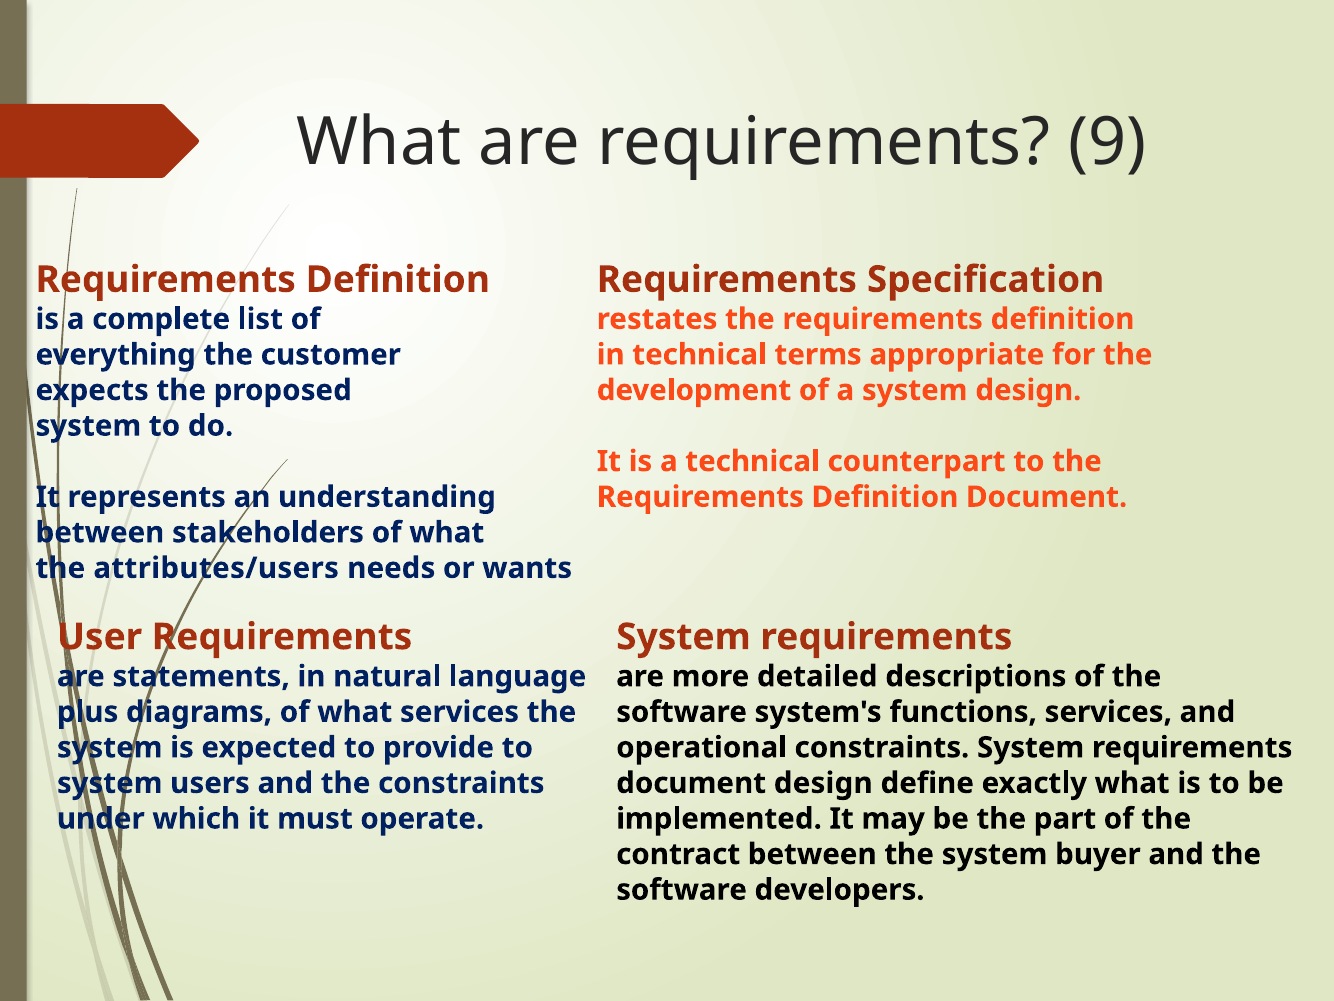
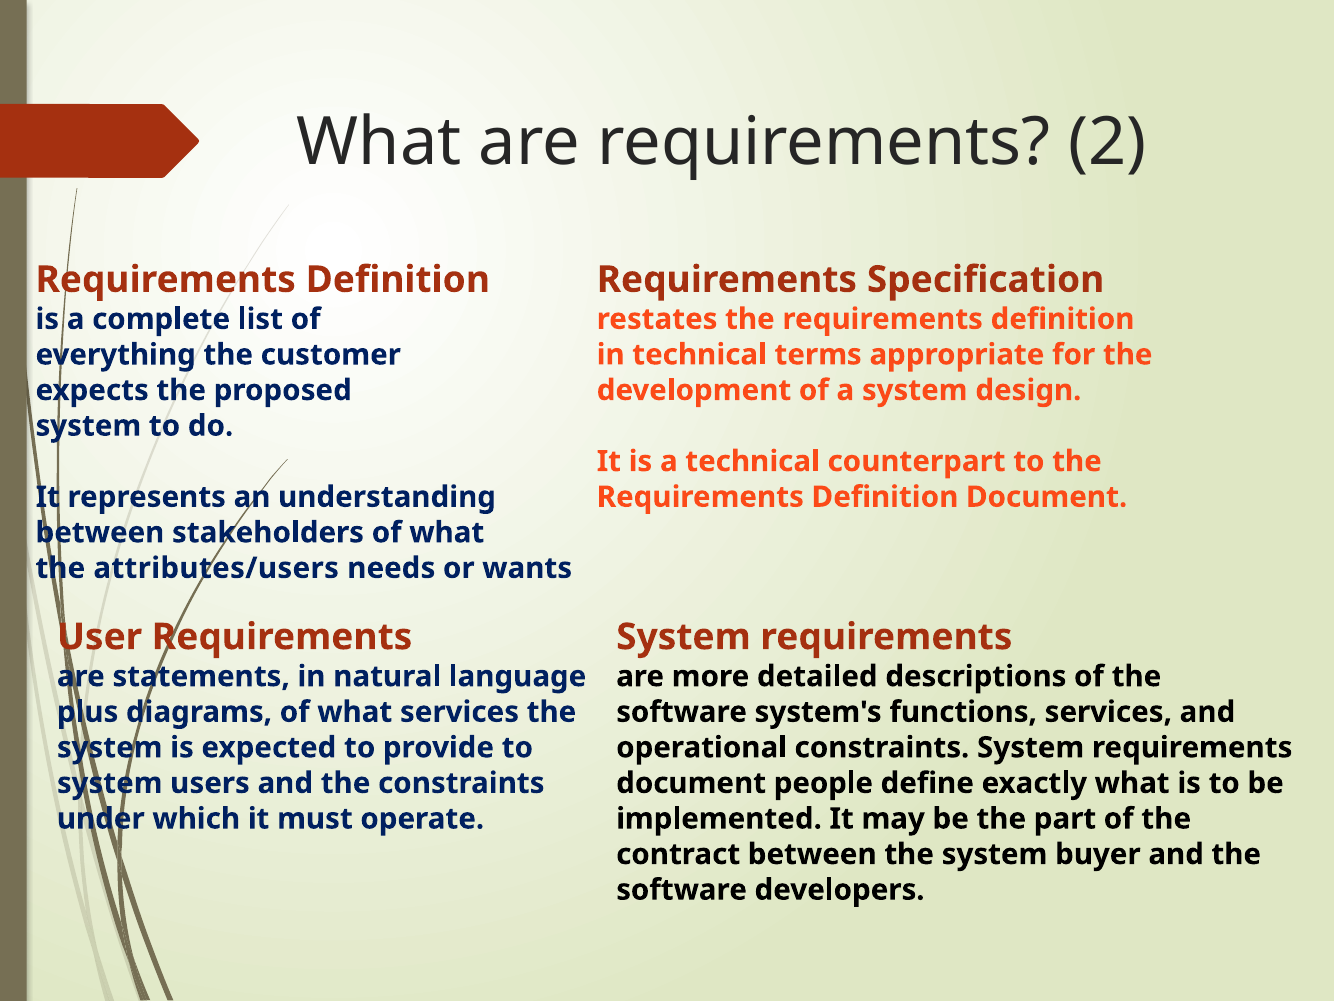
9: 9 -> 2 (1107, 142)
document design: design -> people (823, 783)
